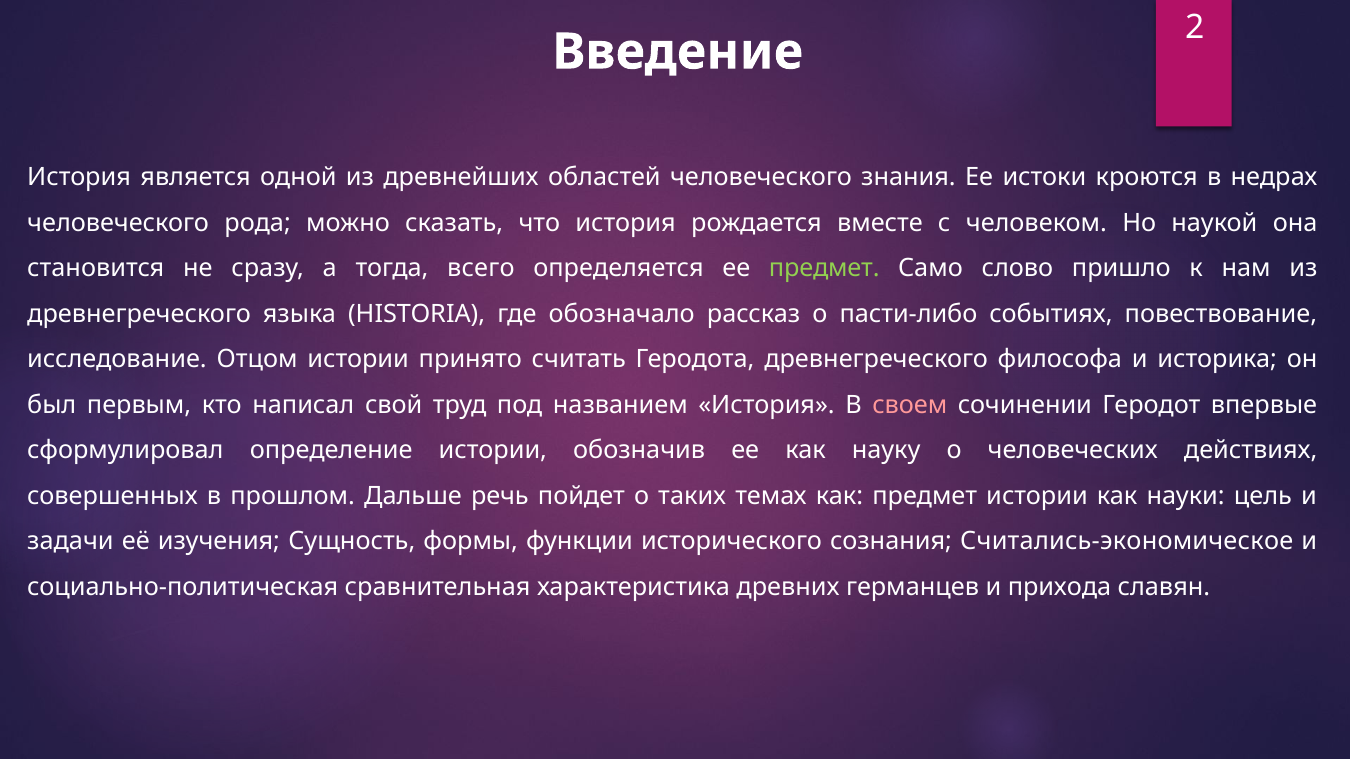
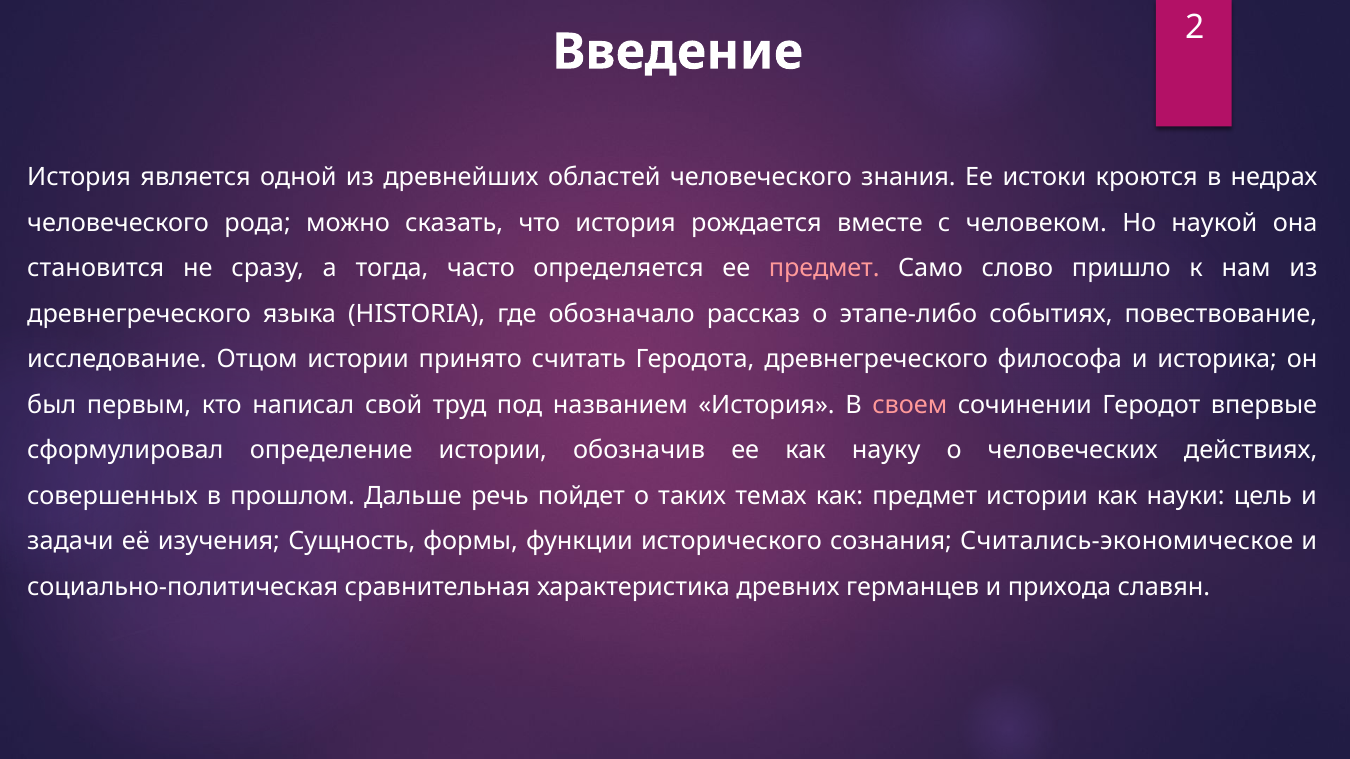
всего: всего -> часто (481, 268)
предмет colour: light green -> pink (824, 268)
пасти-либо: пасти-либо -> этапе-либо (908, 314)
